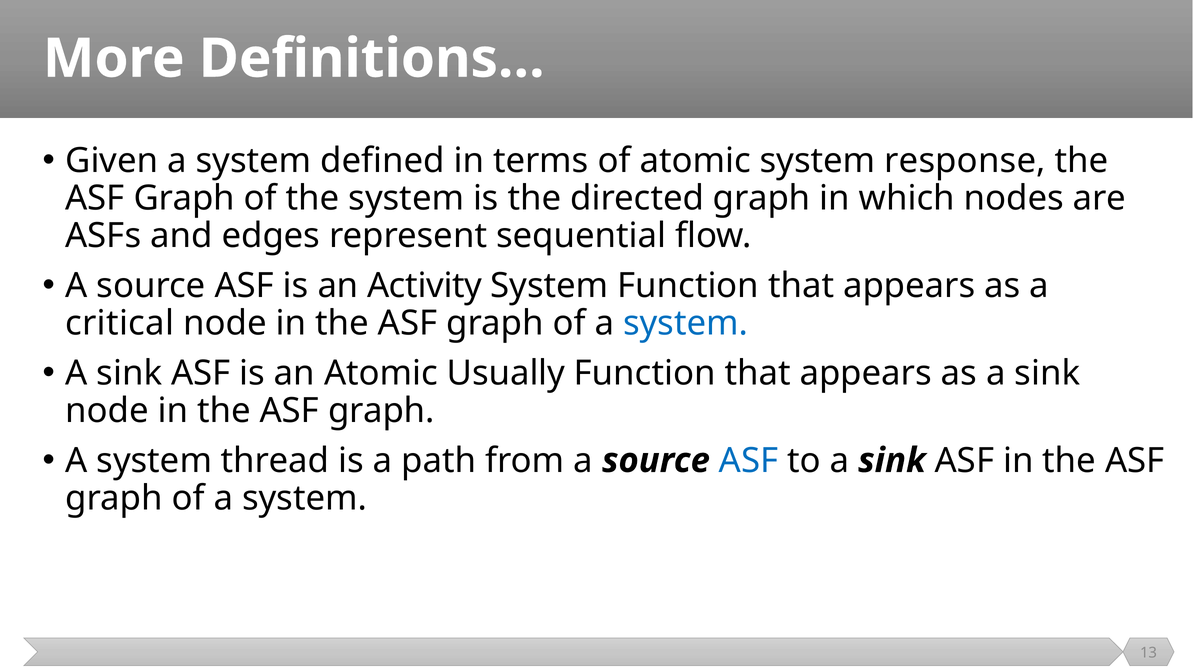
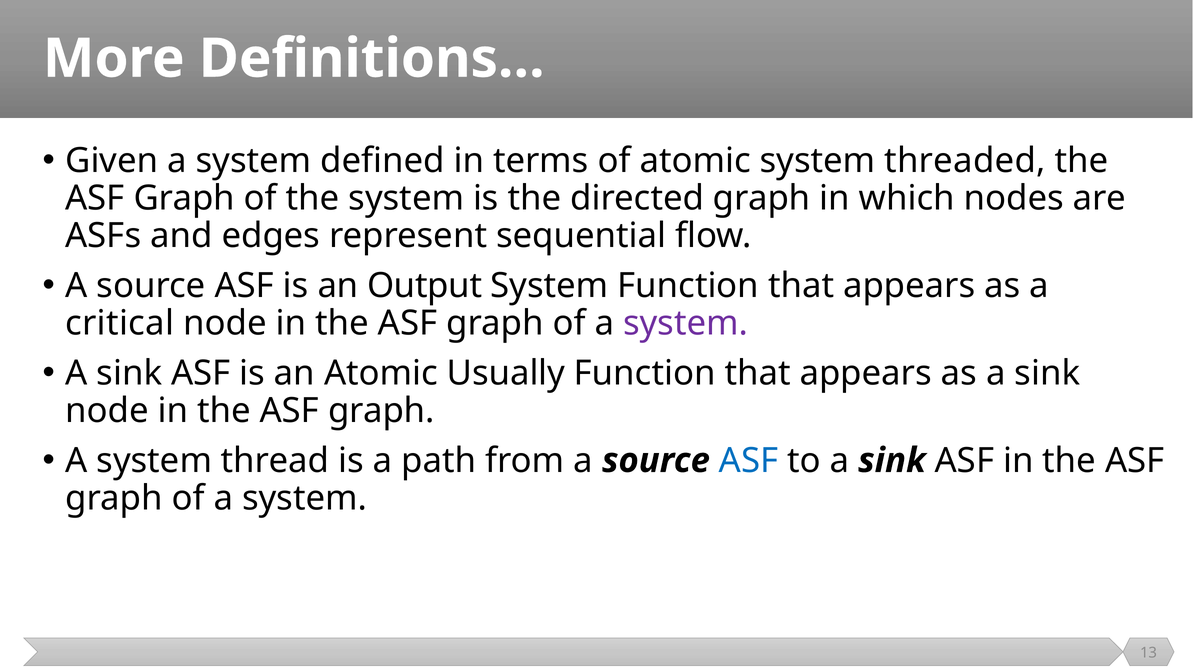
response: response -> threaded (965, 161)
Activity: Activity -> Output (425, 286)
system colour: blue -> purple (686, 323)
